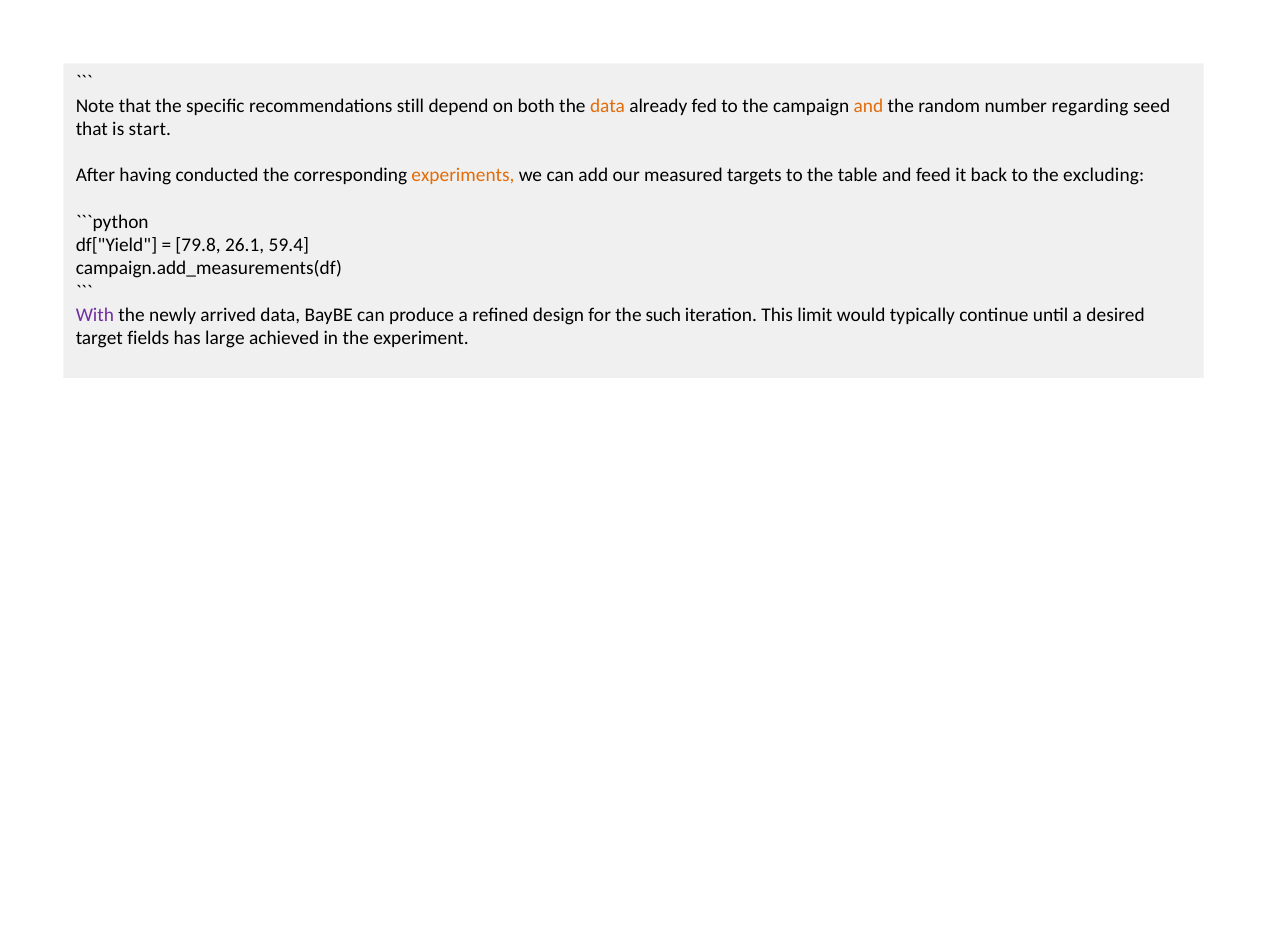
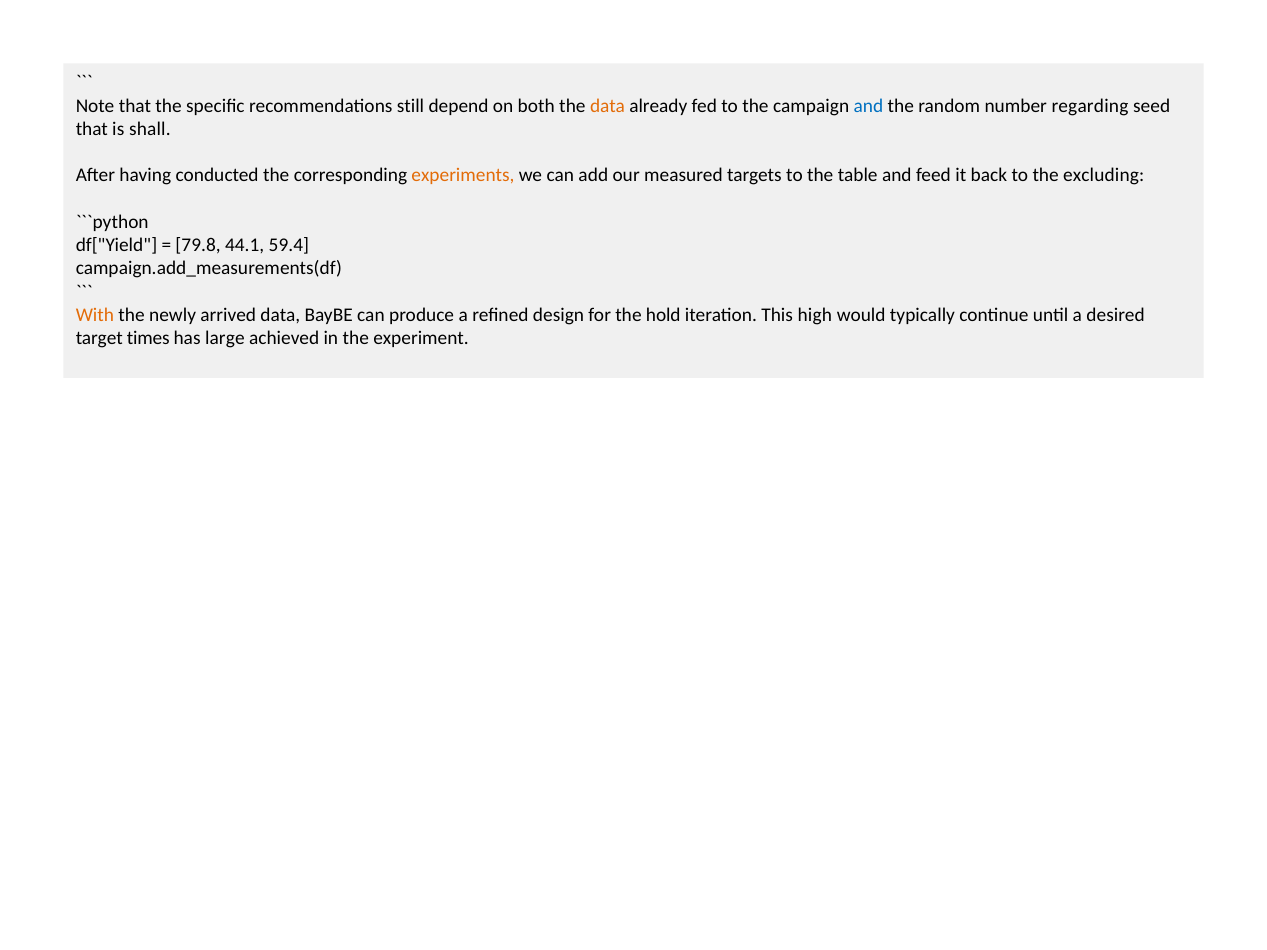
and colour: orange -> blue (868, 106)
start: start -> shall (150, 129)
26.1: 26.1 -> 44.1 (245, 245)
With colour: purple -> orange (95, 315)
such: such -> hold (663, 315)
limit: limit -> high (815, 315)
fields: fields -> times (148, 338)
